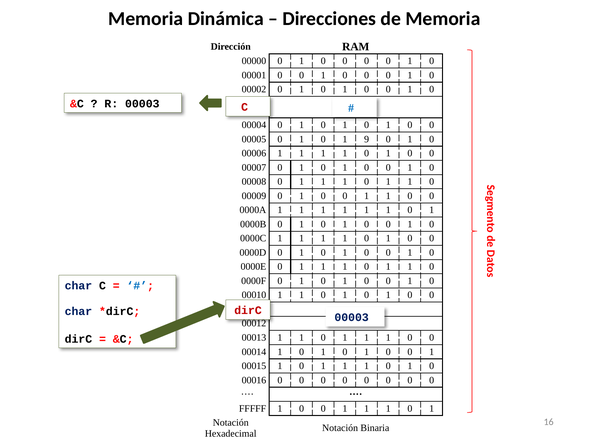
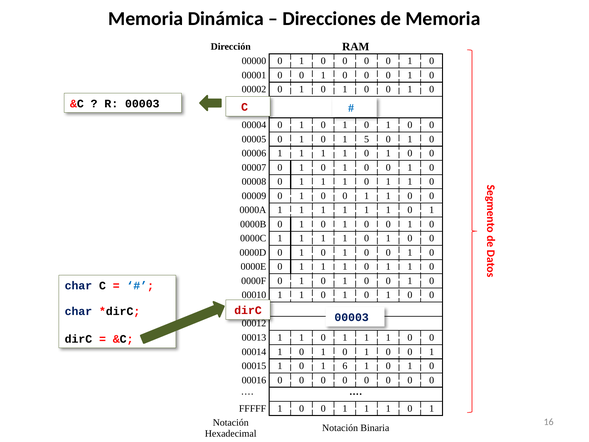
9: 9 -> 5 (367, 139)
1: 1 -> 6 (345, 366)
